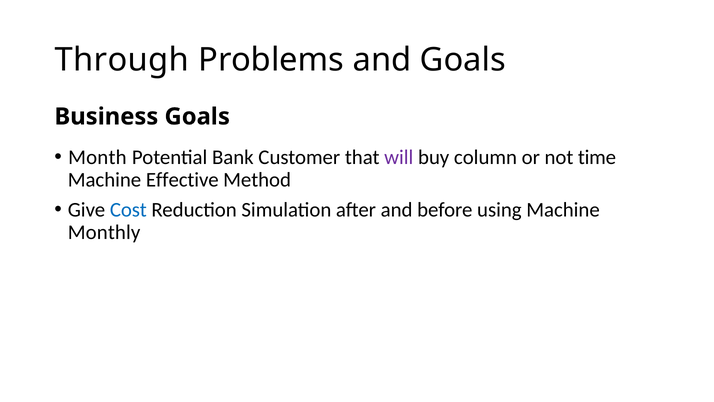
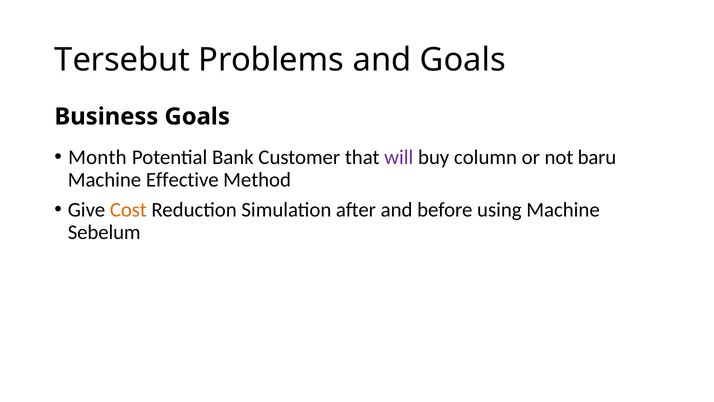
Through: Through -> Tersebut (122, 60)
time: time -> baru (597, 157)
Cost colour: blue -> orange (128, 209)
Monthly: Monthly -> Sebelum (104, 232)
